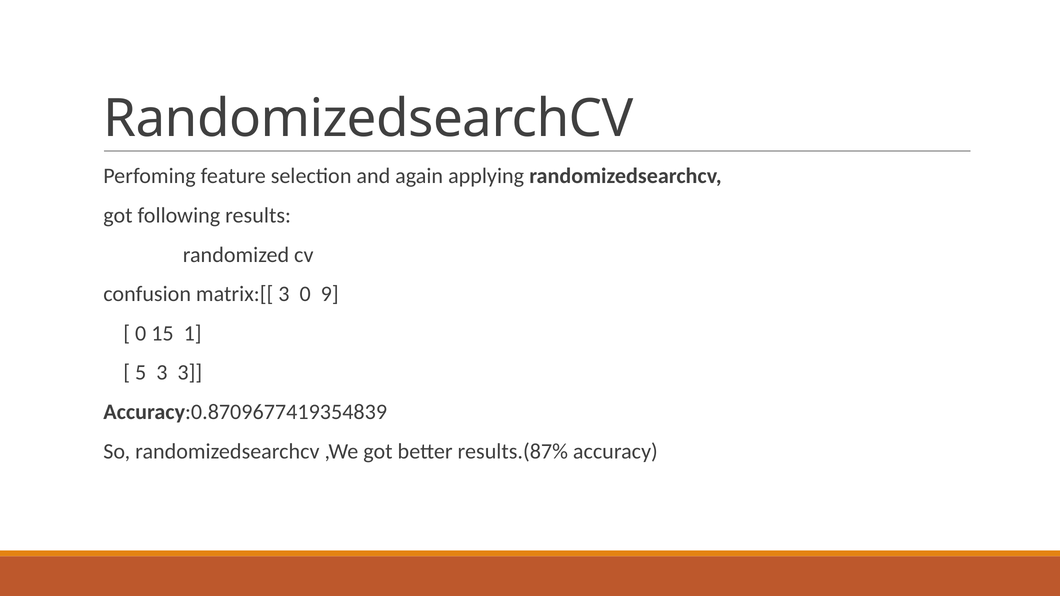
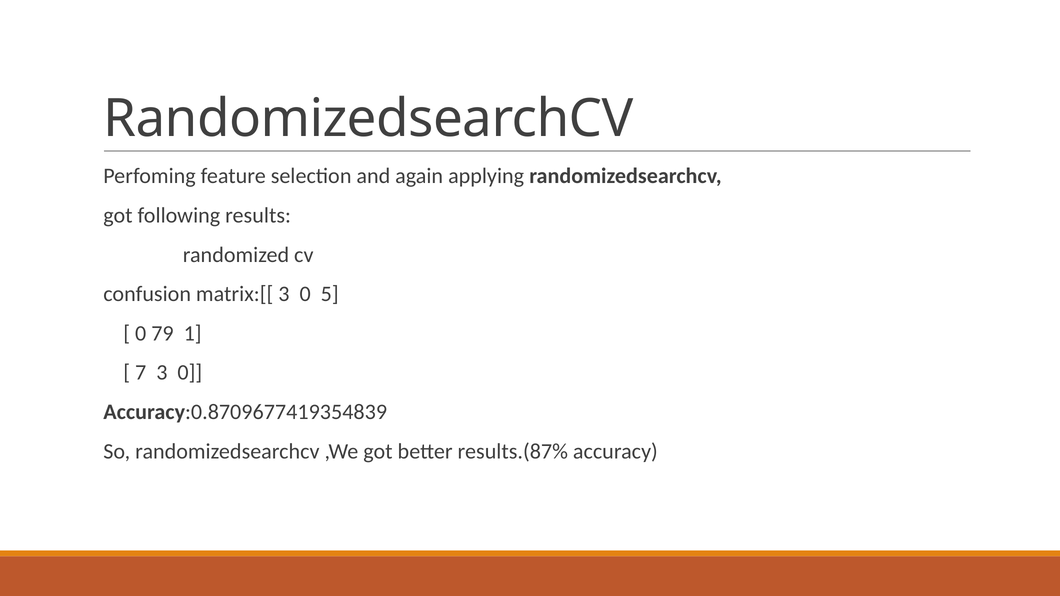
9: 9 -> 5 (330, 294)
15: 15 -> 79 (162, 333)
5: 5 -> 7 (141, 373)
3: 3 -> 0 (190, 373)
